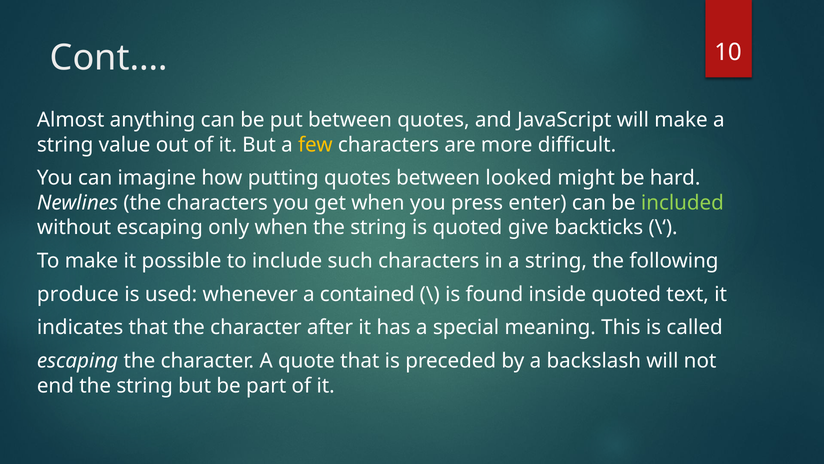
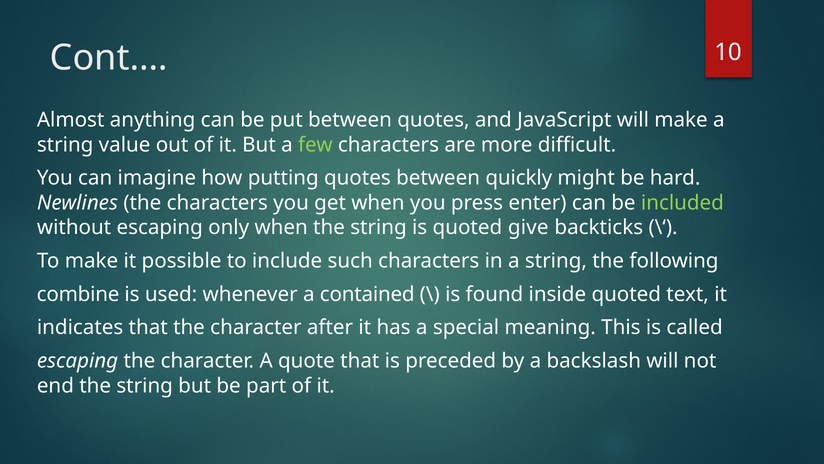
few colour: yellow -> light green (315, 145)
looked: looked -> quickly (519, 178)
produce: produce -> combine (78, 294)
